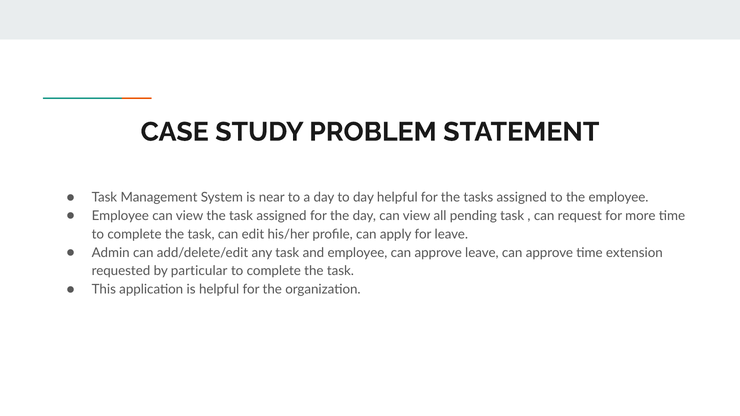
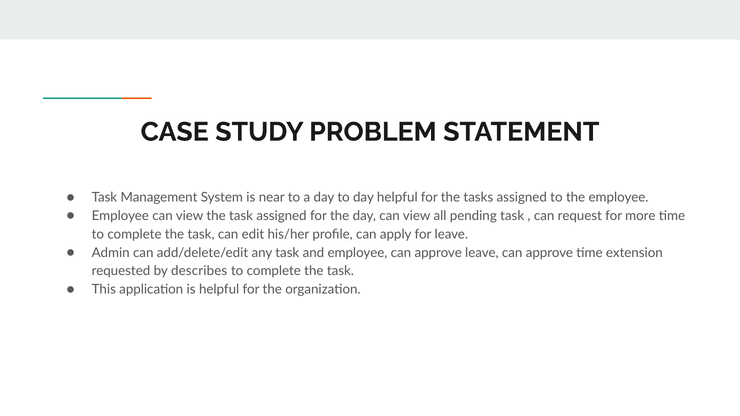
particular: particular -> describes (199, 271)
